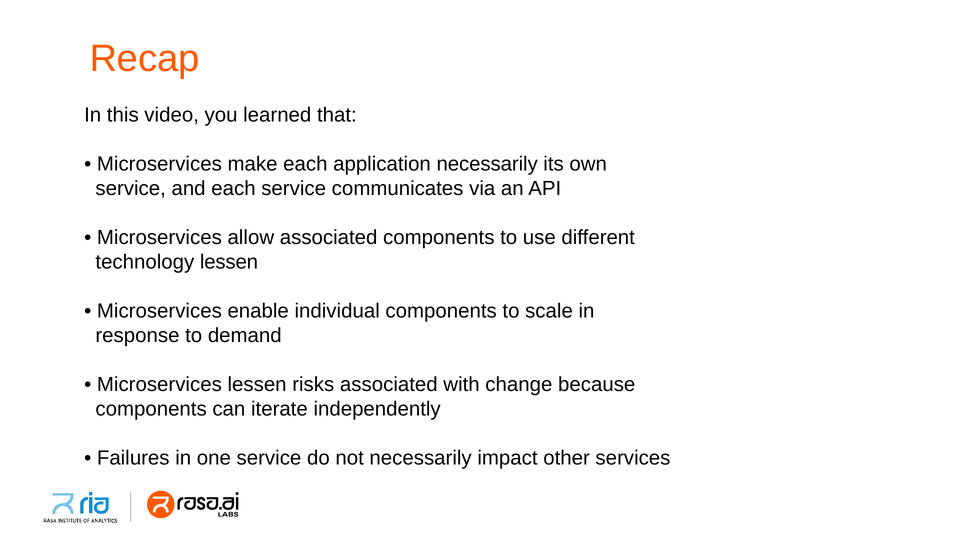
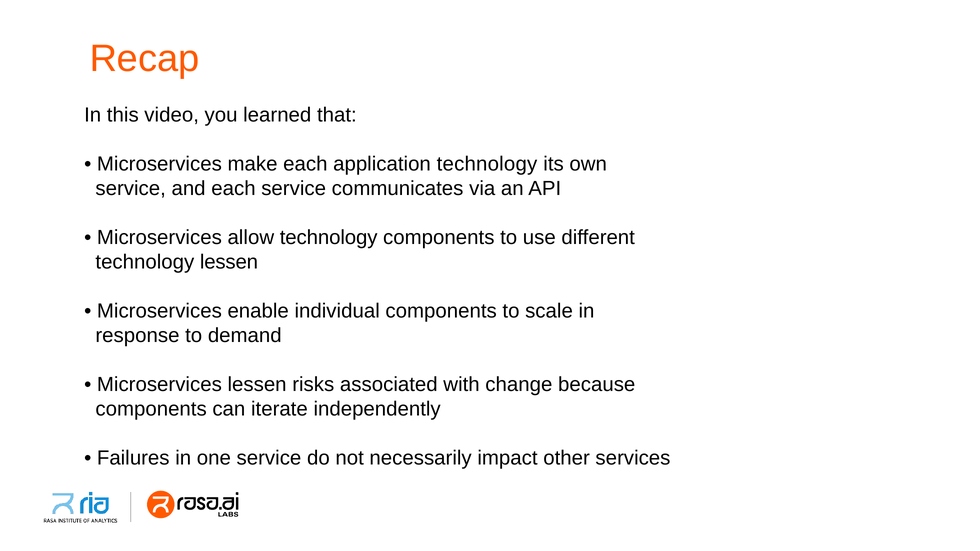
application necessarily: necessarily -> technology (487, 164)
allow associated: associated -> technology (329, 238)
